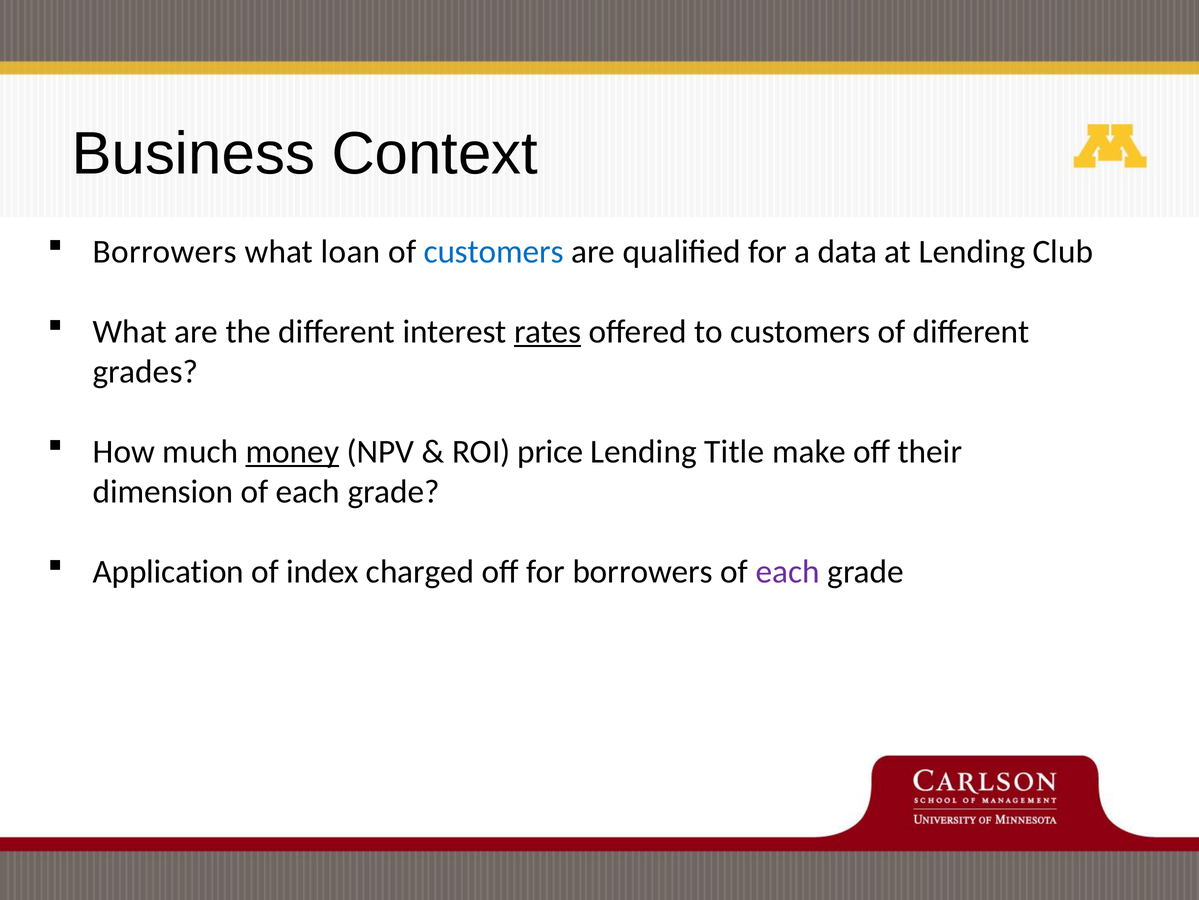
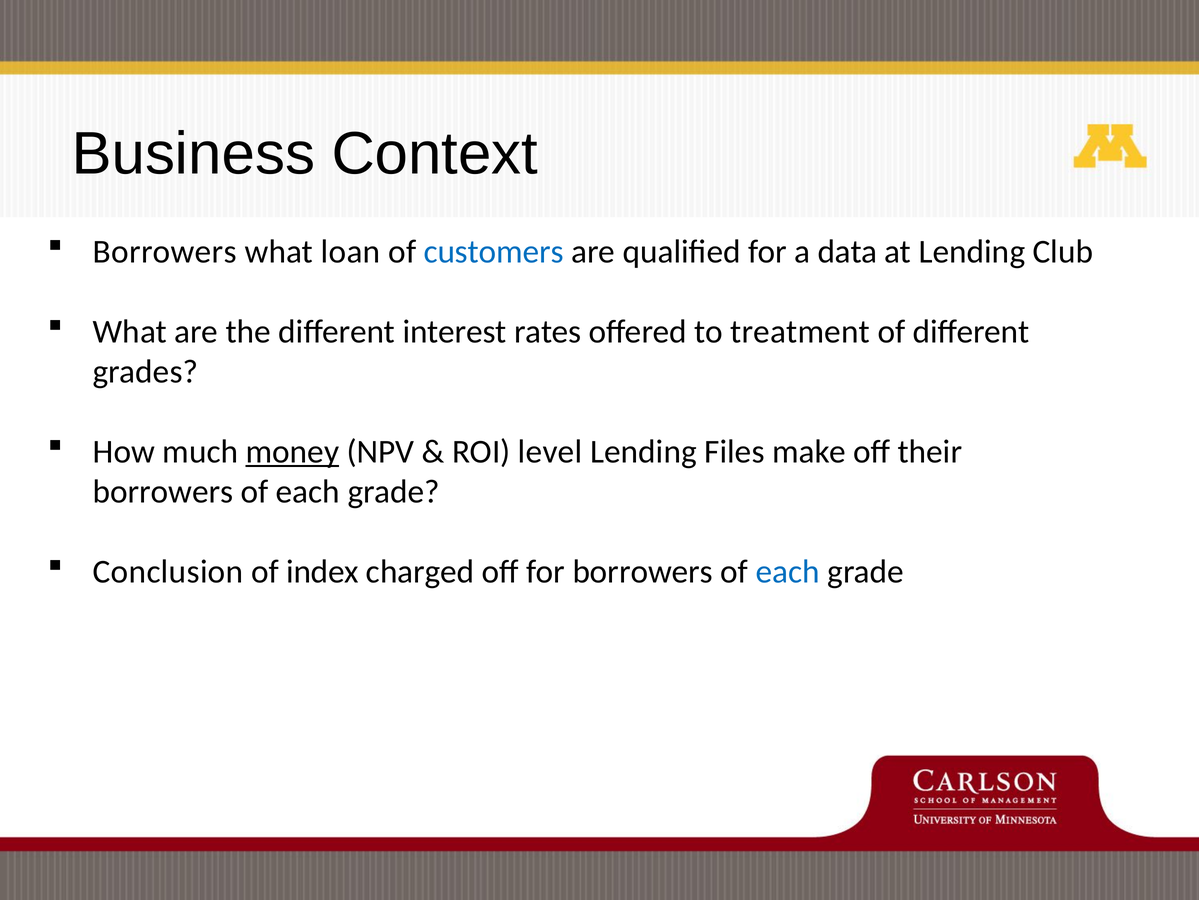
rates underline: present -> none (548, 331)
to customers: customers -> treatment (800, 331)
price: price -> level (550, 451)
Title: Title -> Files (734, 451)
dimension: dimension -> borrowers (163, 491)
Application: Application -> Conclusion (168, 571)
each colour: purple -> blue (788, 571)
